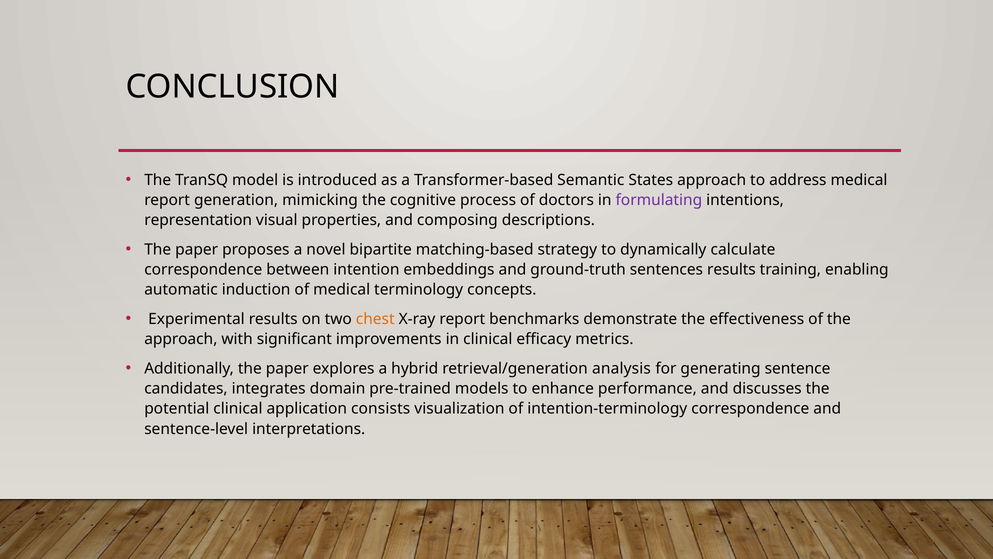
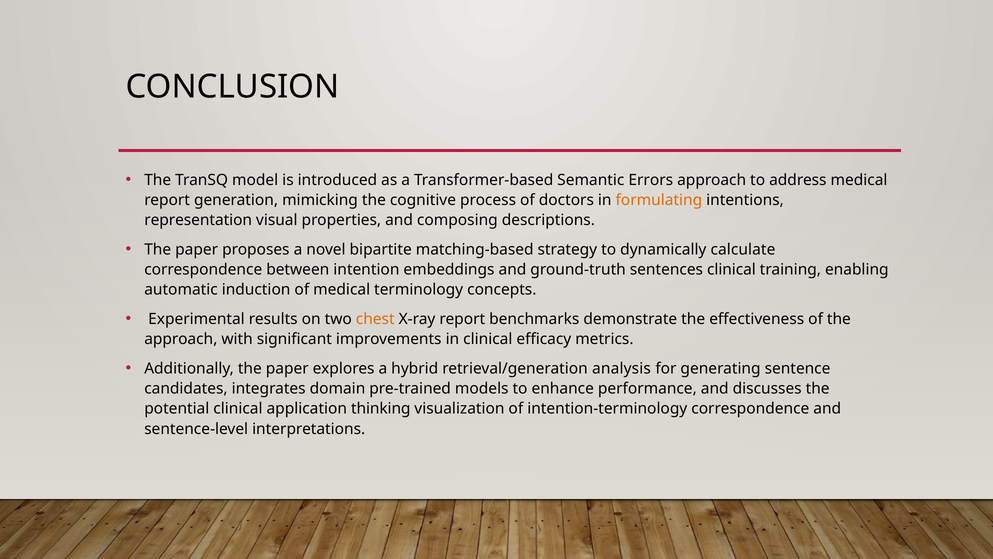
States: States -> Errors (651, 180)
formulating colour: purple -> orange (659, 200)
sentences results: results -> clinical (731, 269)
consists: consists -> thinking (381, 408)
